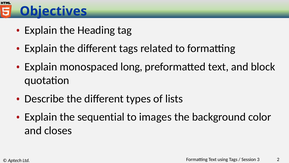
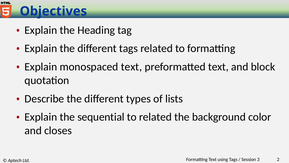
monospaced long: long -> text (131, 67)
to images: images -> related (155, 117)
